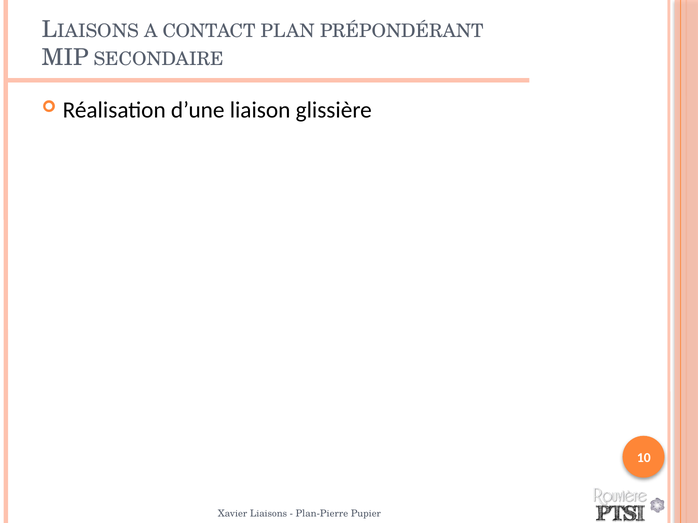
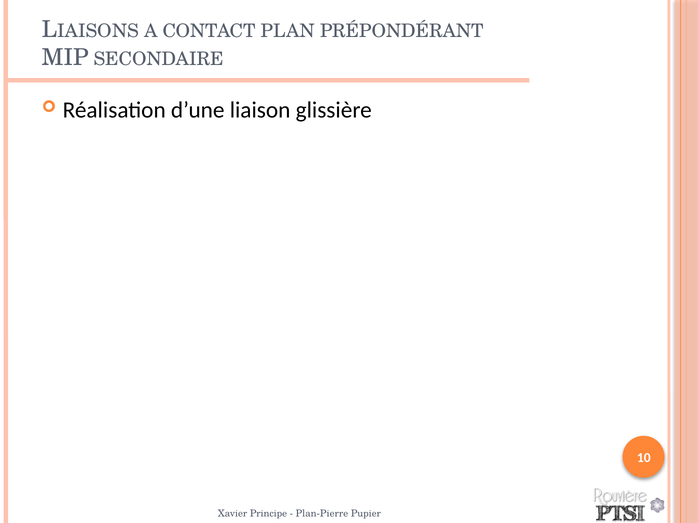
Liaisons: Liaisons -> Principe (268, 514)
